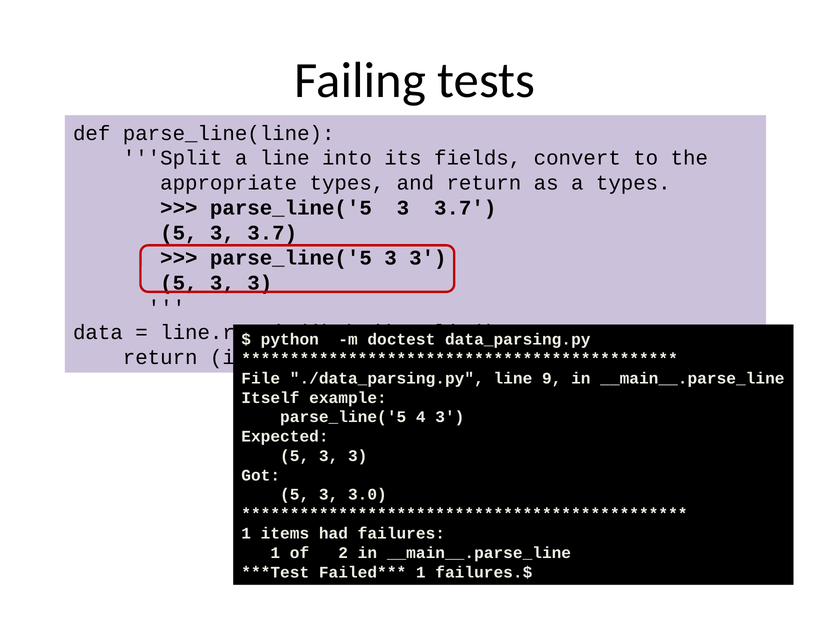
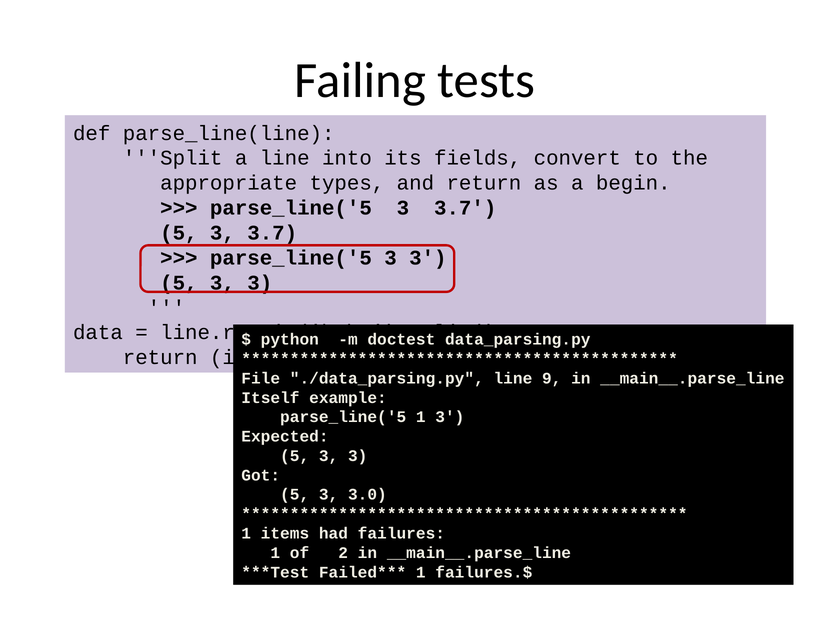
a types: types -> begin (633, 183)
parse_line('5 4: 4 -> 1 (421, 417)
